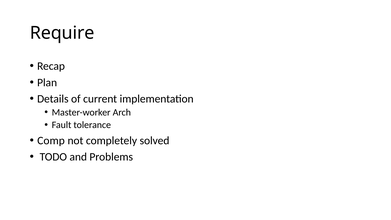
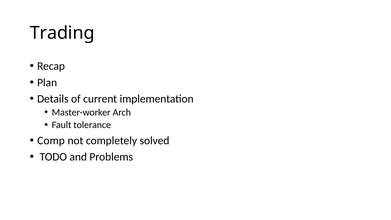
Require: Require -> Trading (62, 33)
